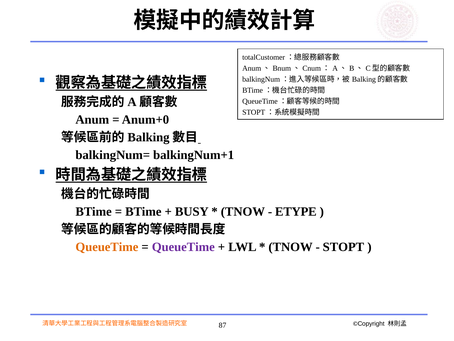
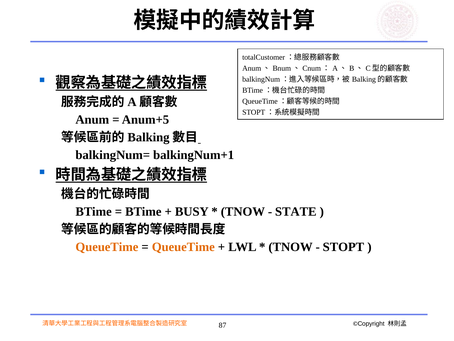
Anum+0: Anum+0 -> Anum+5 (146, 119)
ETYPE: ETYPE -> STATE (296, 211)
QueueTime colour: purple -> orange (183, 247)
